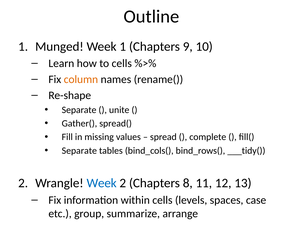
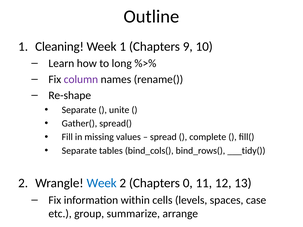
Munged: Munged -> Cleaning (59, 46)
to cells: cells -> long (122, 63)
column colour: orange -> purple (81, 79)
8: 8 -> 0 (188, 183)
